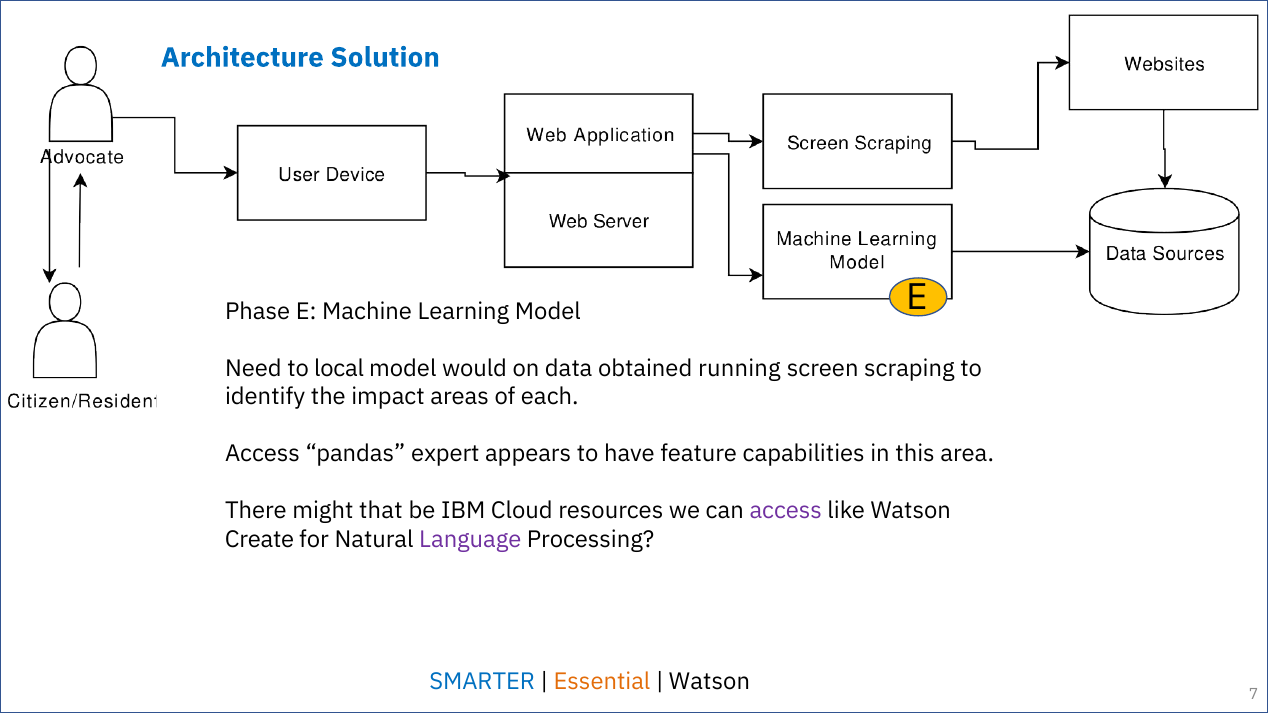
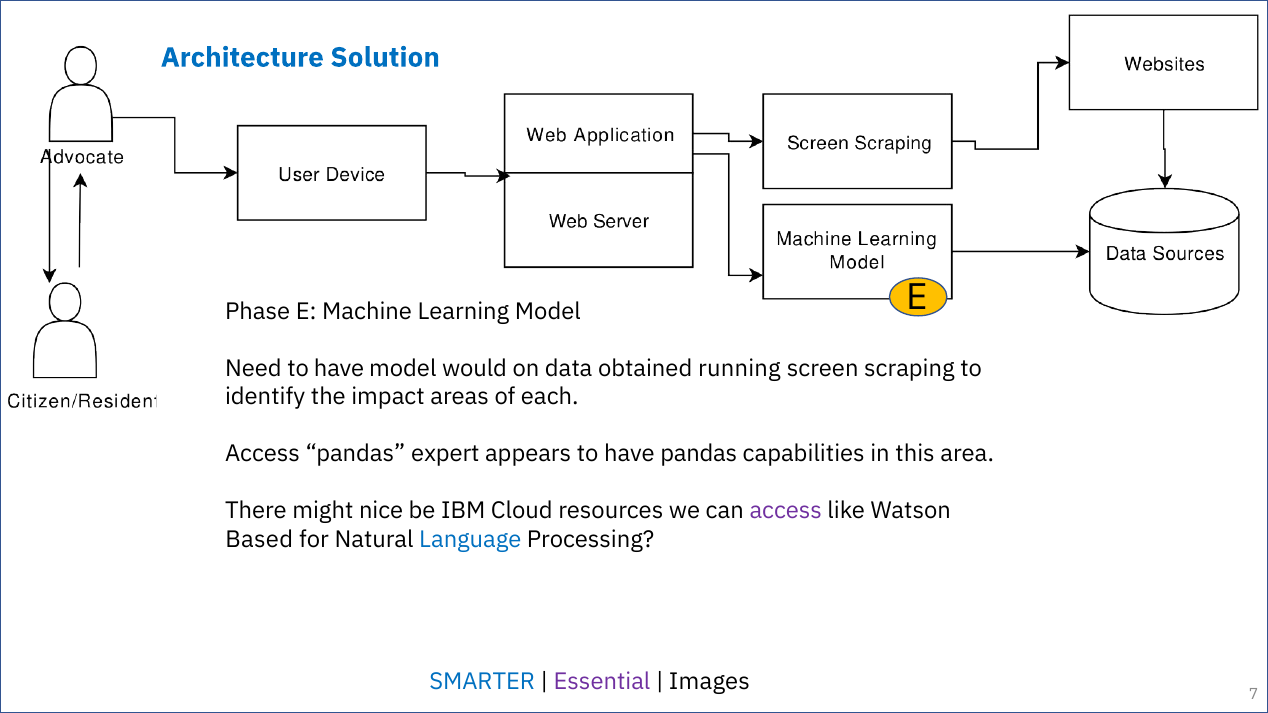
Need to local: local -> have (339, 369)
have feature: feature -> pandas (699, 454)
that: that -> nice (381, 511)
Create: Create -> Based (259, 540)
Language colour: purple -> blue (470, 540)
Essential colour: orange -> purple (602, 682)
Watson: Watson -> Images (710, 682)
